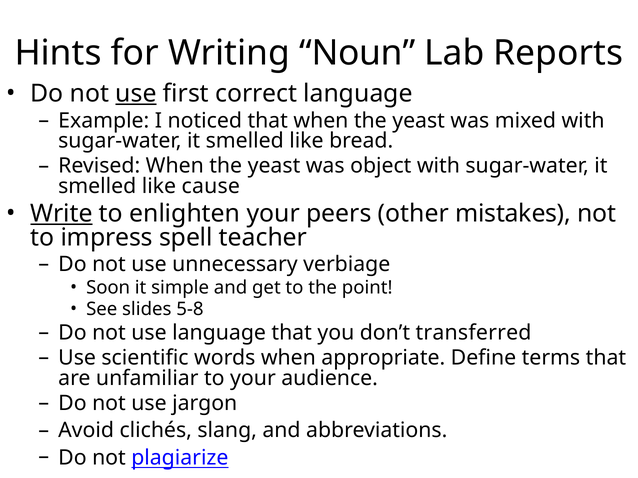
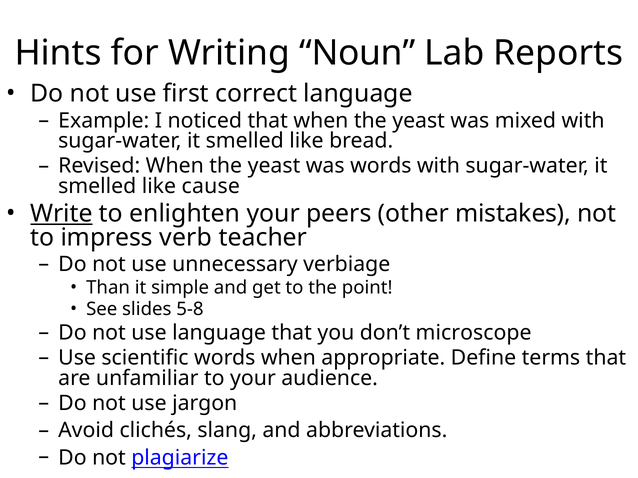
use underline: present -> none (136, 94)
was object: object -> words (381, 166)
spell: spell -> verb (186, 238)
Soon: Soon -> Than (108, 288)
transferred: transferred -> microscope (474, 333)
